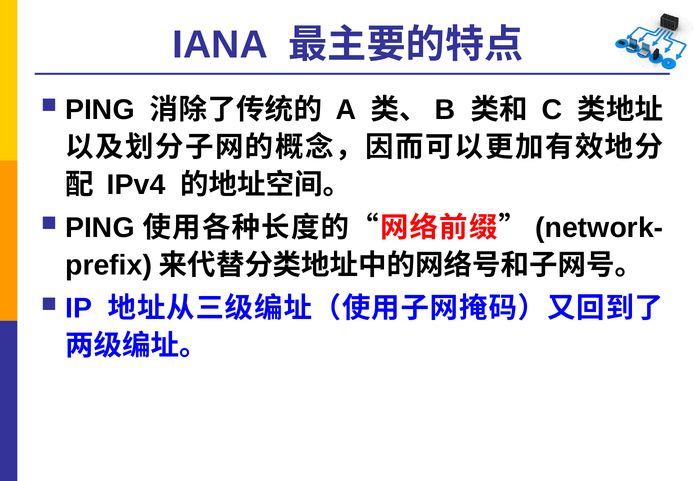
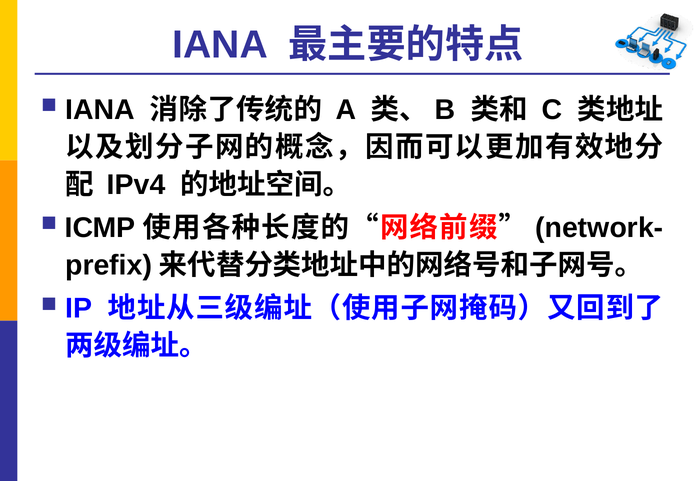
PING: PING -> IANA (100, 110)
PING: PING -> ICMP (100, 228)
